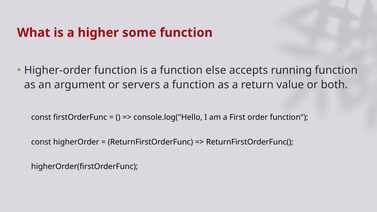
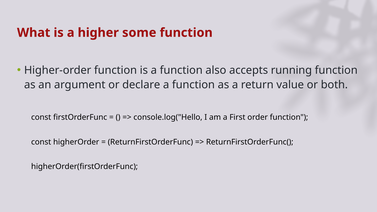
else: else -> also (216, 70)
servers: servers -> declare (141, 85)
